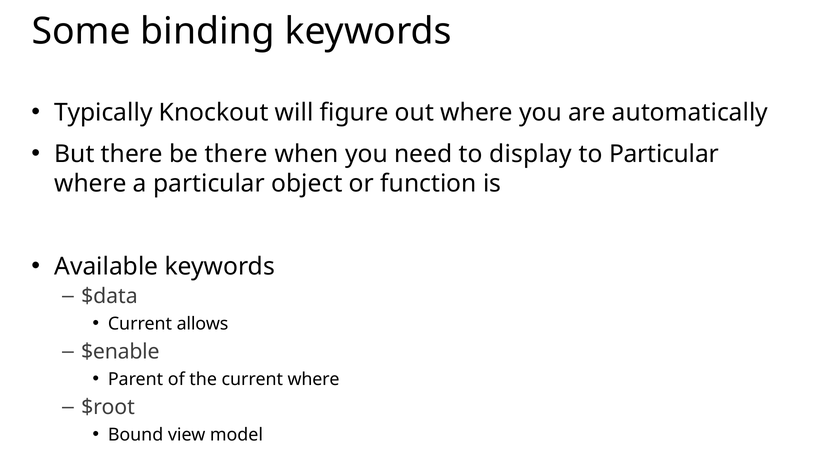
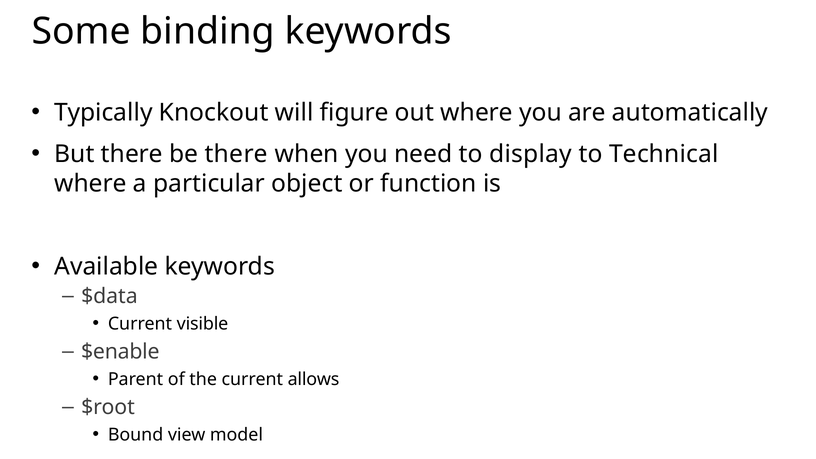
to Particular: Particular -> Technical (664, 154)
allows: allows -> visible (202, 324)
current where: where -> allows (314, 379)
